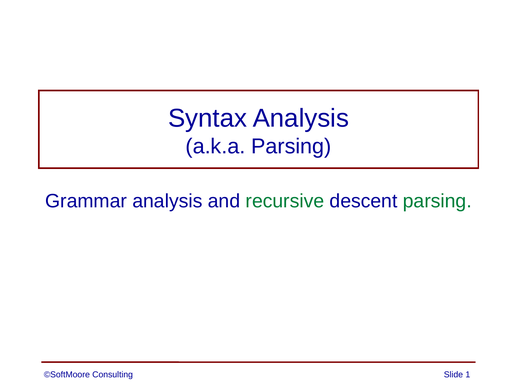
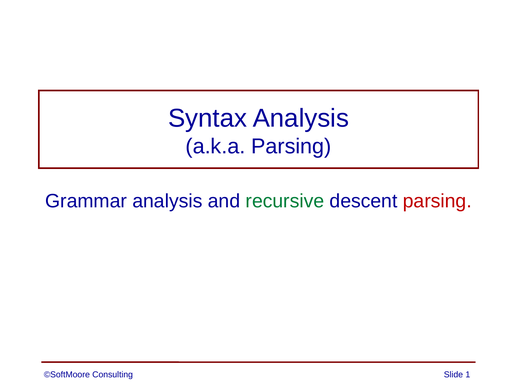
parsing colour: green -> red (437, 201)
